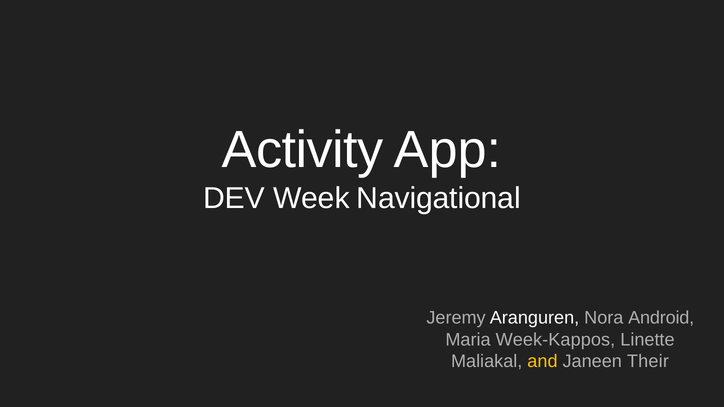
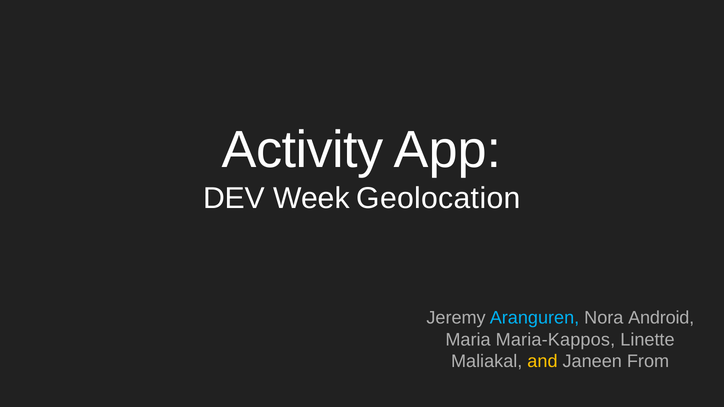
Navigational: Navigational -> Geolocation (438, 198)
Aranguren colour: white -> light blue (534, 318)
Week-Kappos: Week-Kappos -> Maria-Kappos (555, 340)
Their: Their -> From (648, 362)
